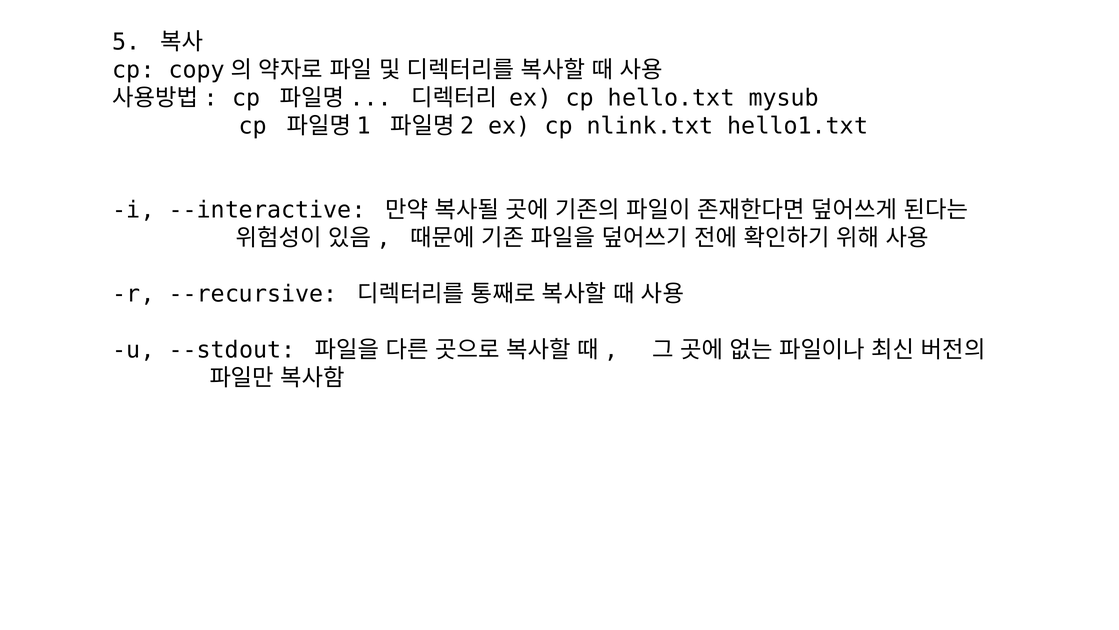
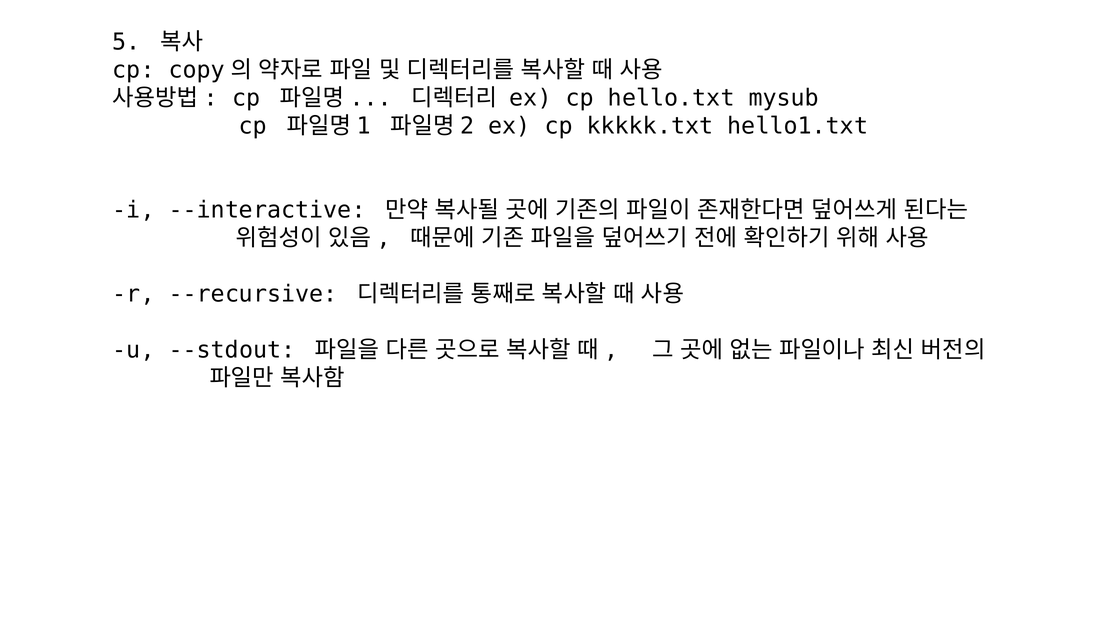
nlink.txt: nlink.txt -> kkkkk.txt (650, 126)
